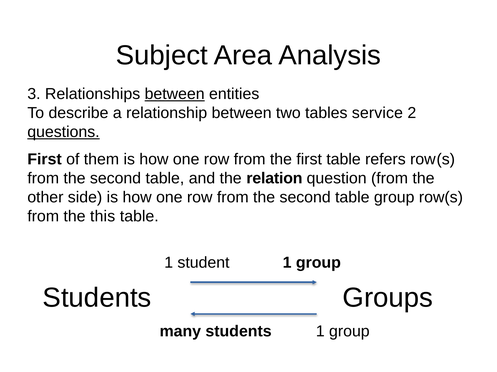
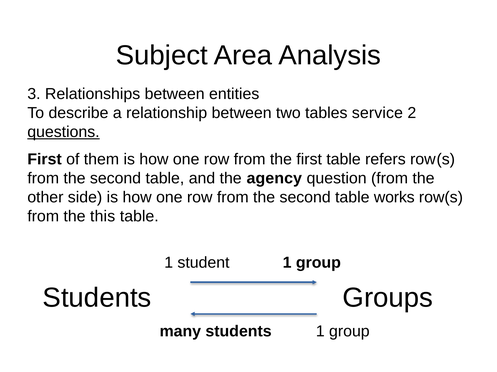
between underline: present -> none (175, 94)
relation: relation -> agency (274, 179)
table group: group -> works (394, 198)
